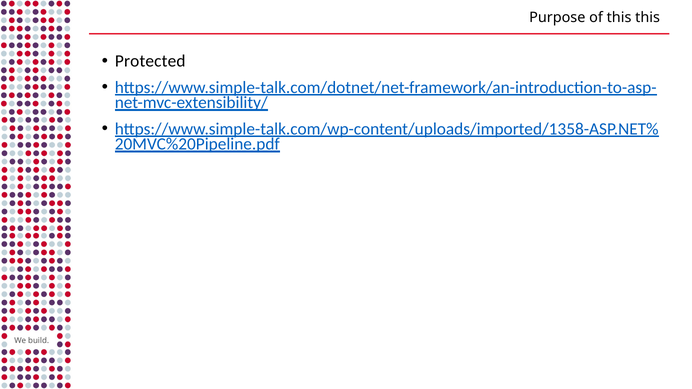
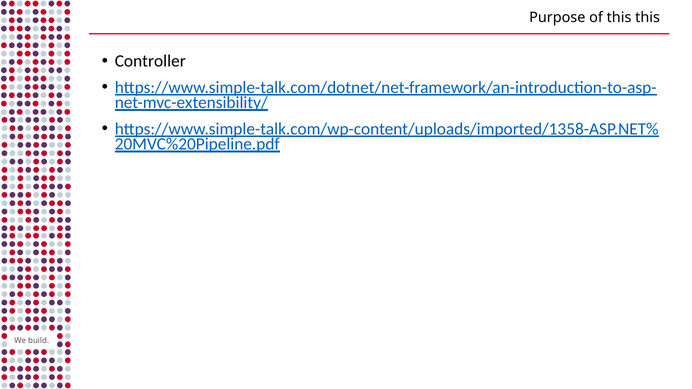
Protected: Protected -> Controller (150, 61)
